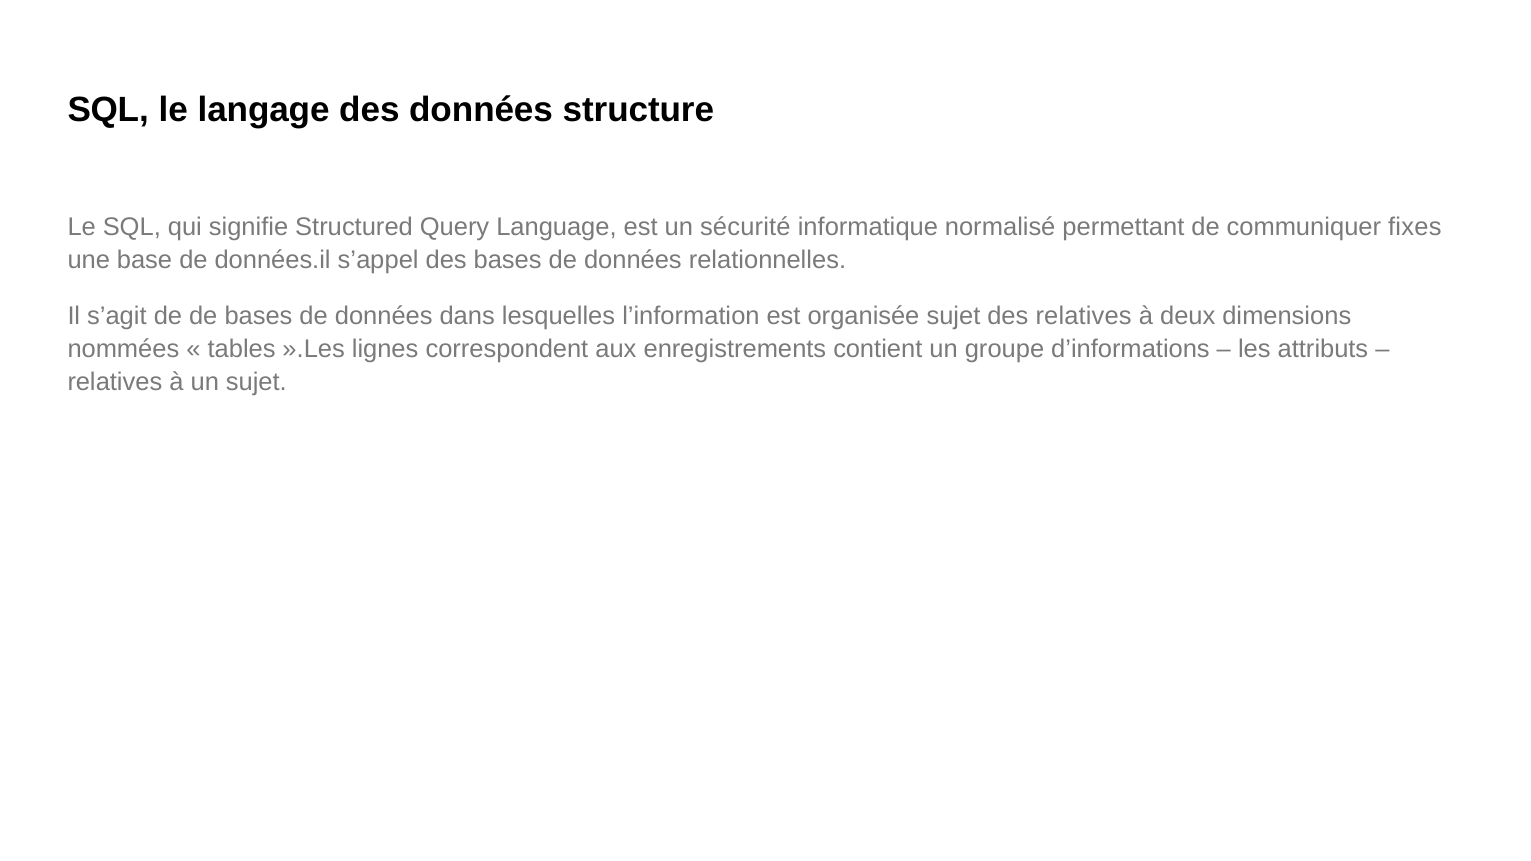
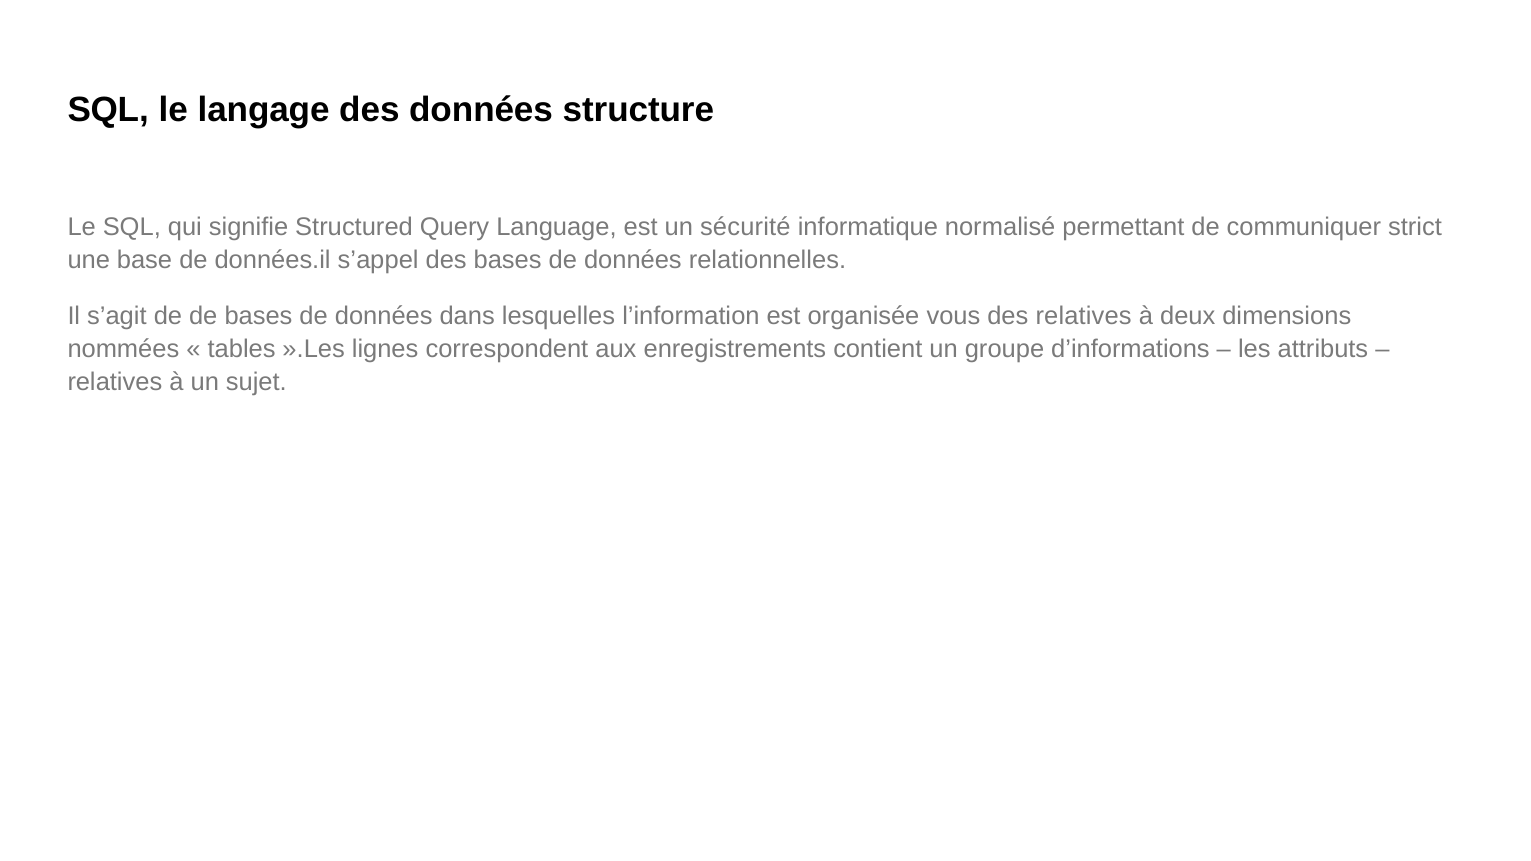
fixes: fixes -> strict (1415, 227)
organisée sujet: sujet -> vous (953, 316)
